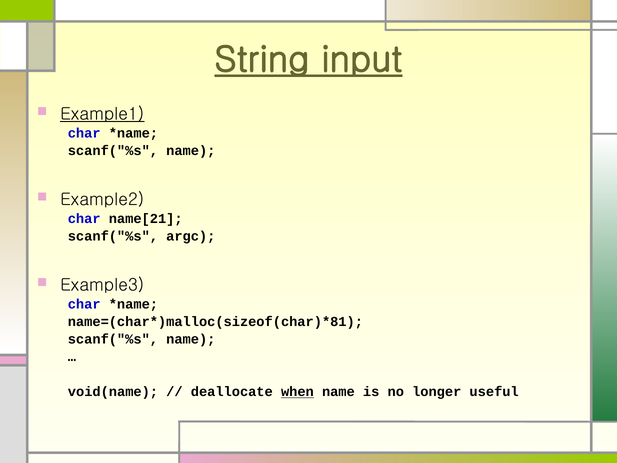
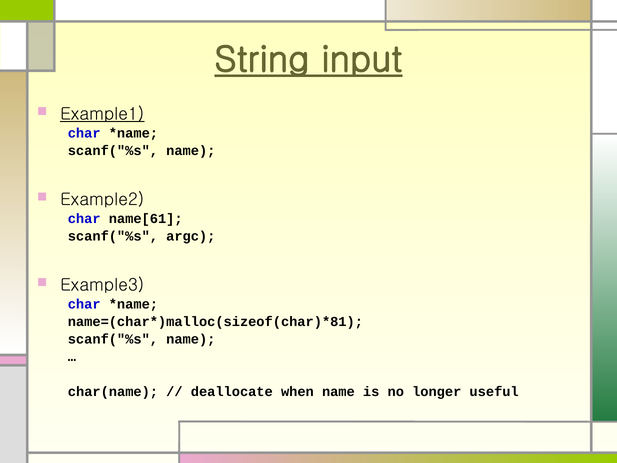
name[21: name[21 -> name[61 (146, 219)
void(name: void(name -> char(name (113, 392)
when underline: present -> none (297, 392)
